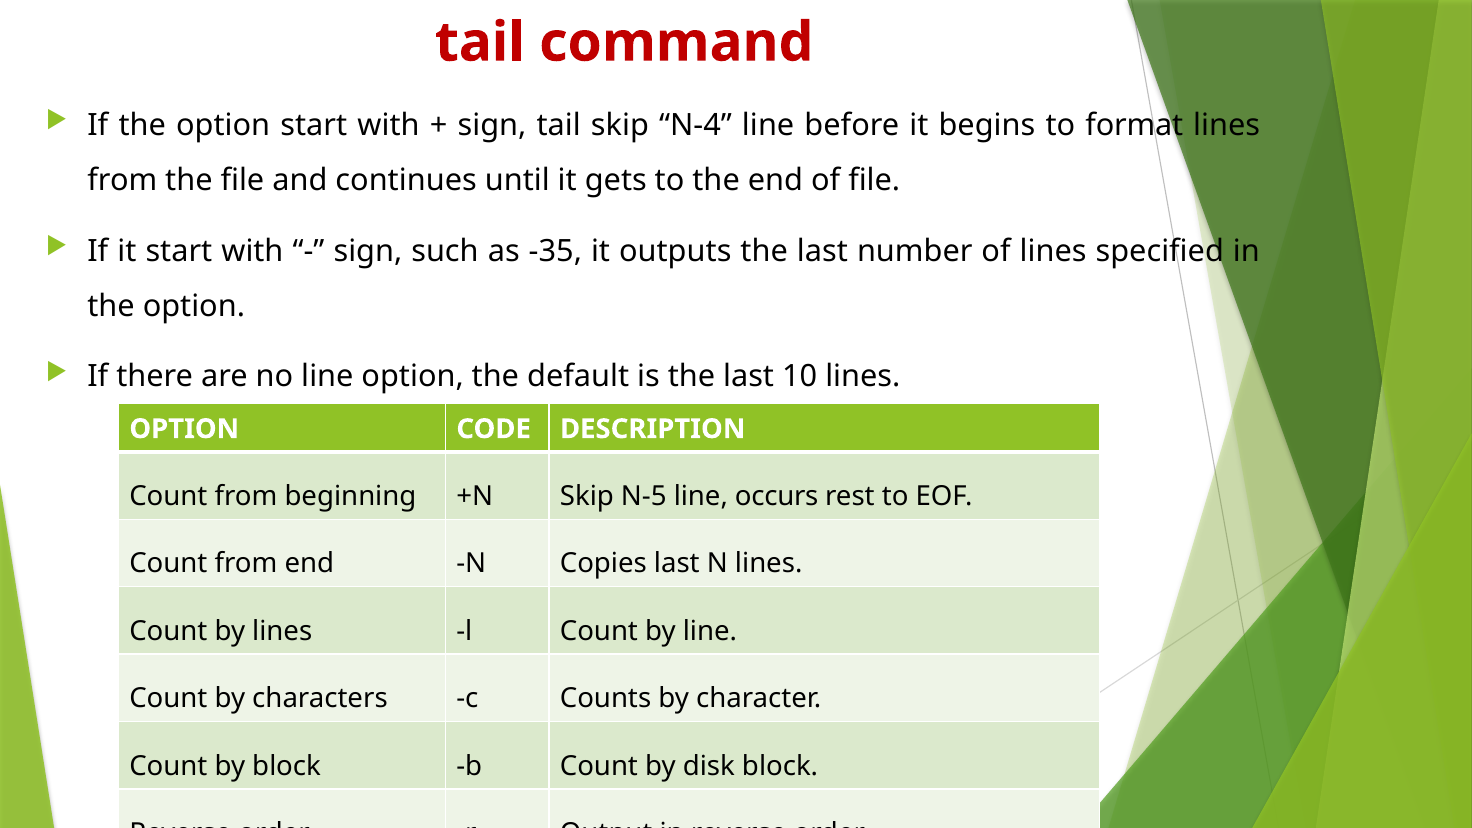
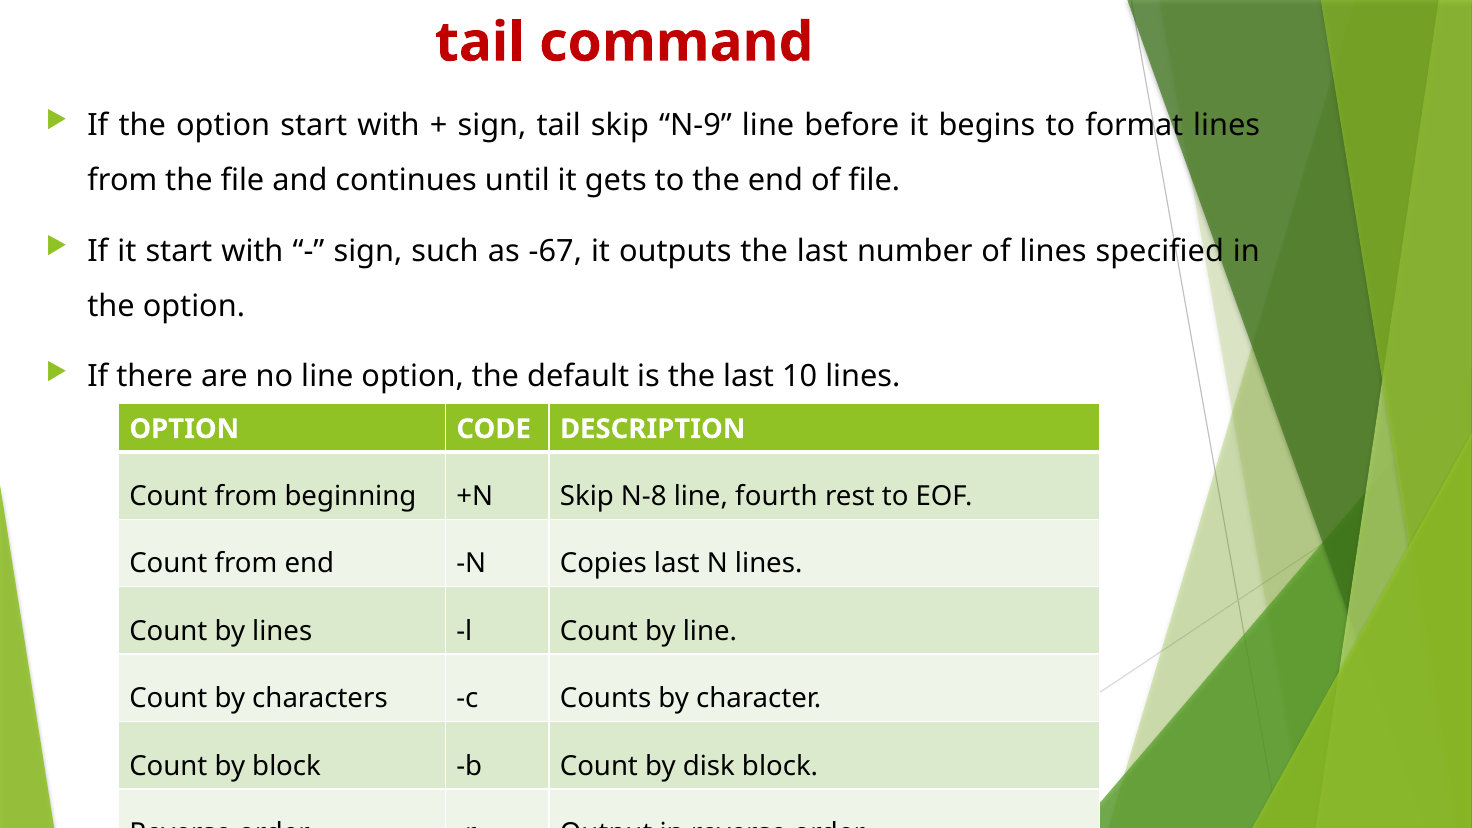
N-4: N-4 -> N-9 (696, 125)
-35: -35 -> -67 (555, 251)
N-5: N-5 -> N-8 (644, 496)
occurs: occurs -> fourth (776, 496)
